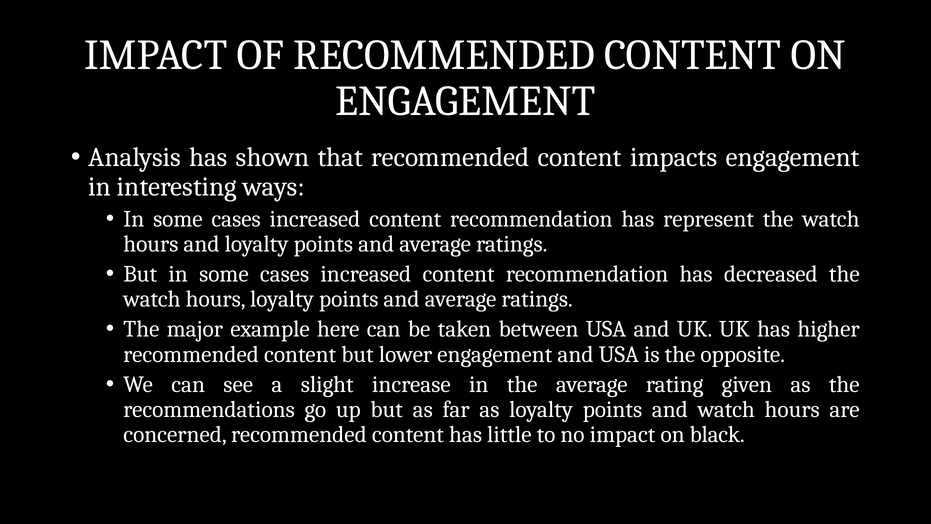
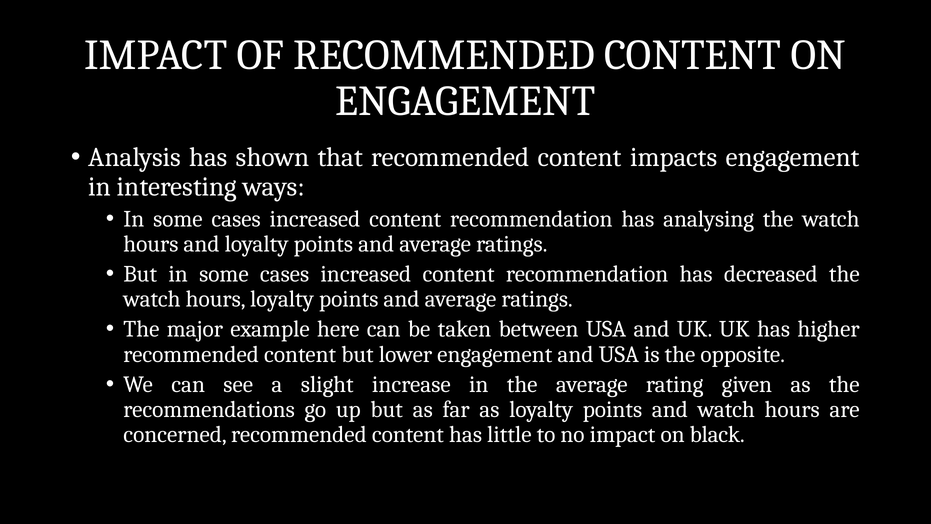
represent: represent -> analysing (709, 219)
